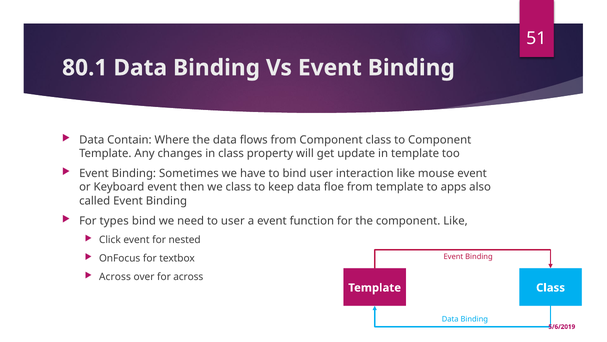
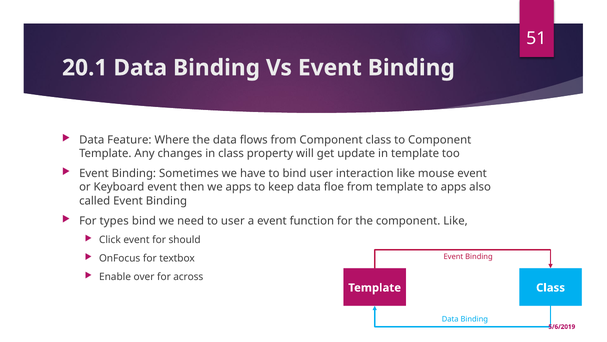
80.1: 80.1 -> 20.1 (85, 68)
Contain: Contain -> Feature (129, 140)
we class: class -> apps (238, 187)
nested: nested -> should (185, 240)
Across: Across -> Enable (115, 277)
